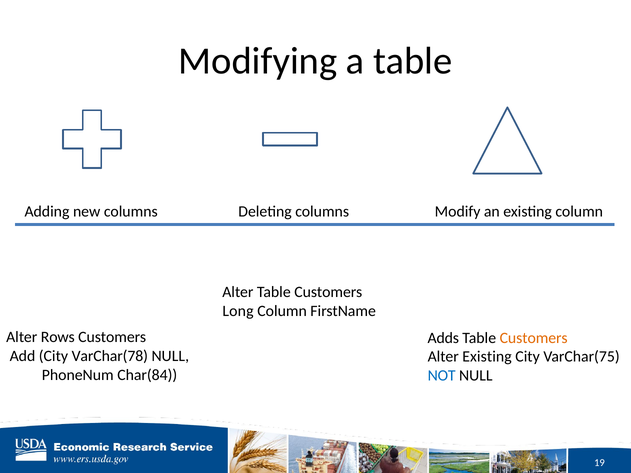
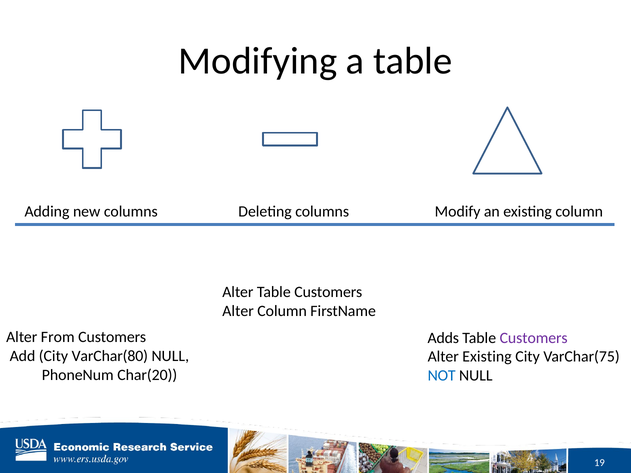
Long: Long -> Alter (238, 311)
Rows: Rows -> From (58, 337)
Customers colour: orange -> purple (534, 338)
VarChar(78: VarChar(78 -> VarChar(80 (110, 356)
Char(84: Char(84 -> Char(20 (147, 375)
